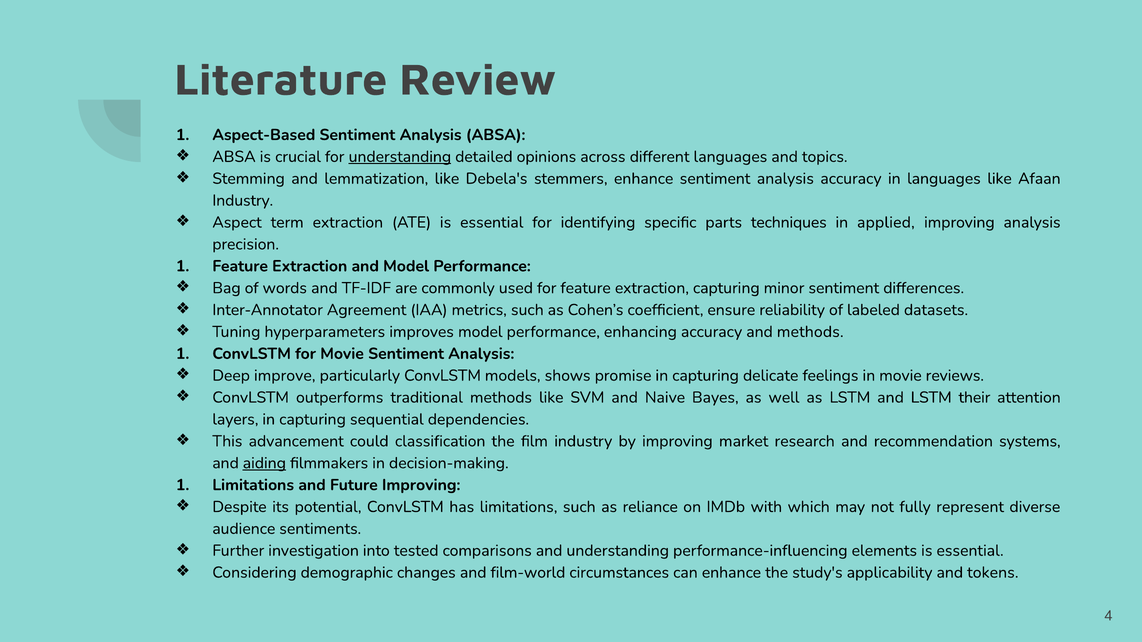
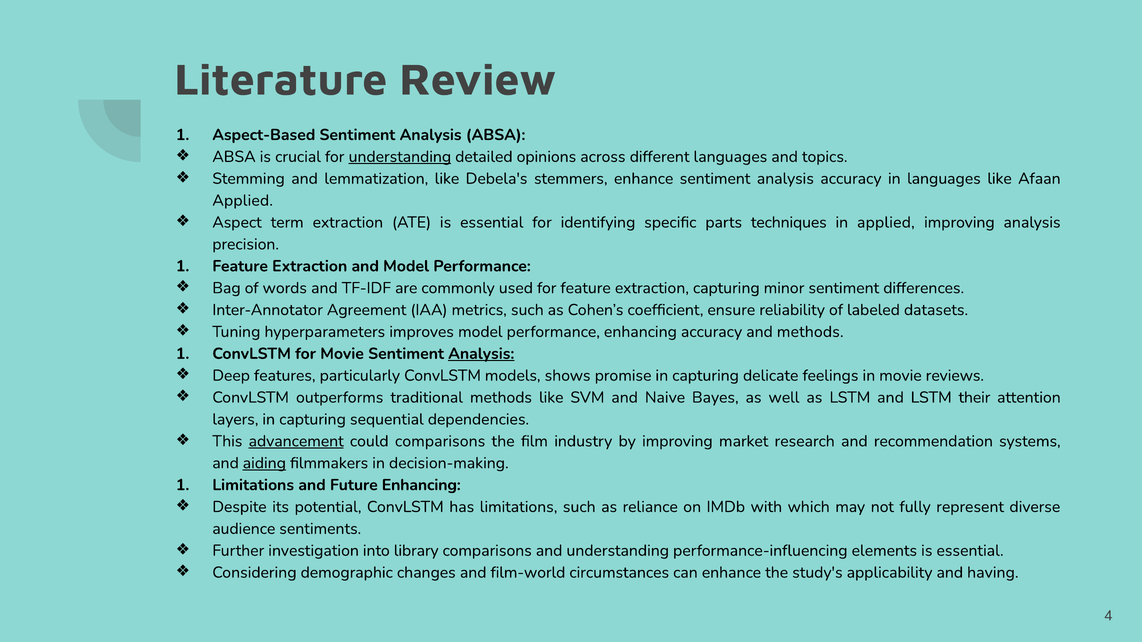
Industry: Industry -> Applied (243, 201)
Analysis underline: none -> present (481, 354)
improve: improve -> features (285, 376)
advancement underline: none -> present (296, 441)
could classification: classification -> comparisons (440, 441)
Future Improving: Improving -> Enhancing (421, 485)
tested: tested -> library (416, 551)
tokens: tokens -> having (993, 573)
